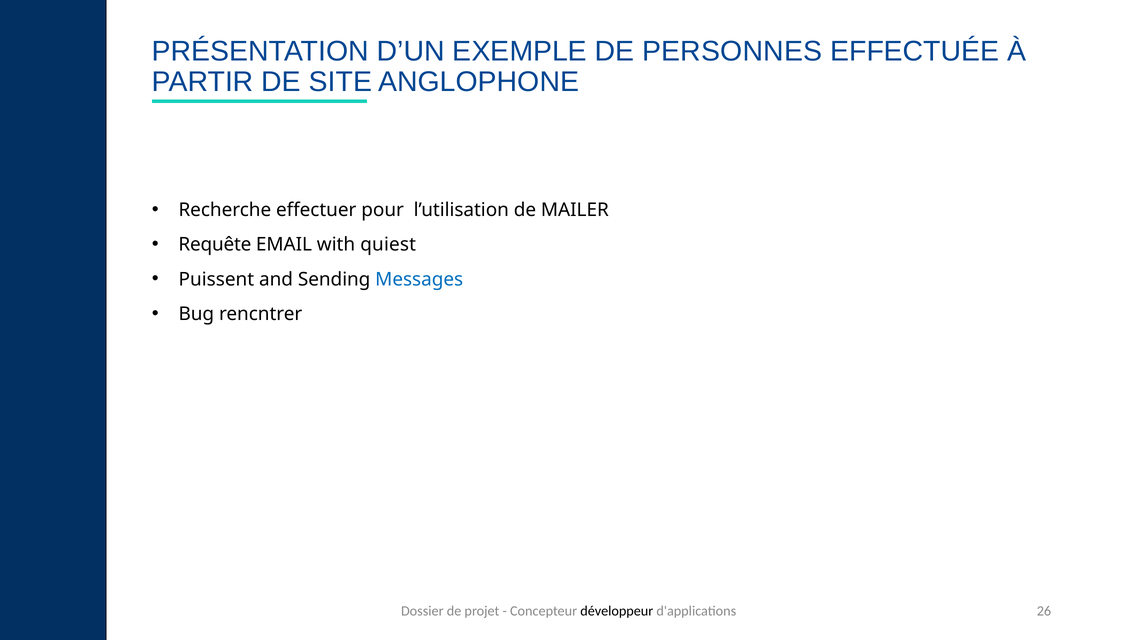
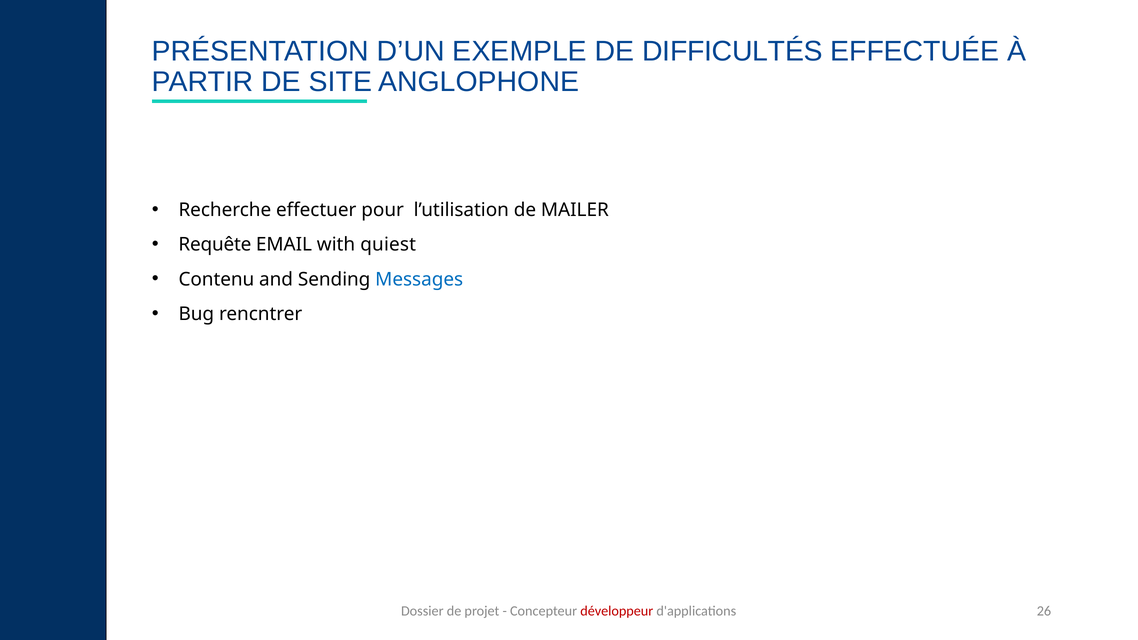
PERSONNES: PERSONNES -> DIFFICULTÉS (732, 51)
Puissent: Puissent -> Contenu (216, 279)
développeur colour: black -> red (617, 611)
